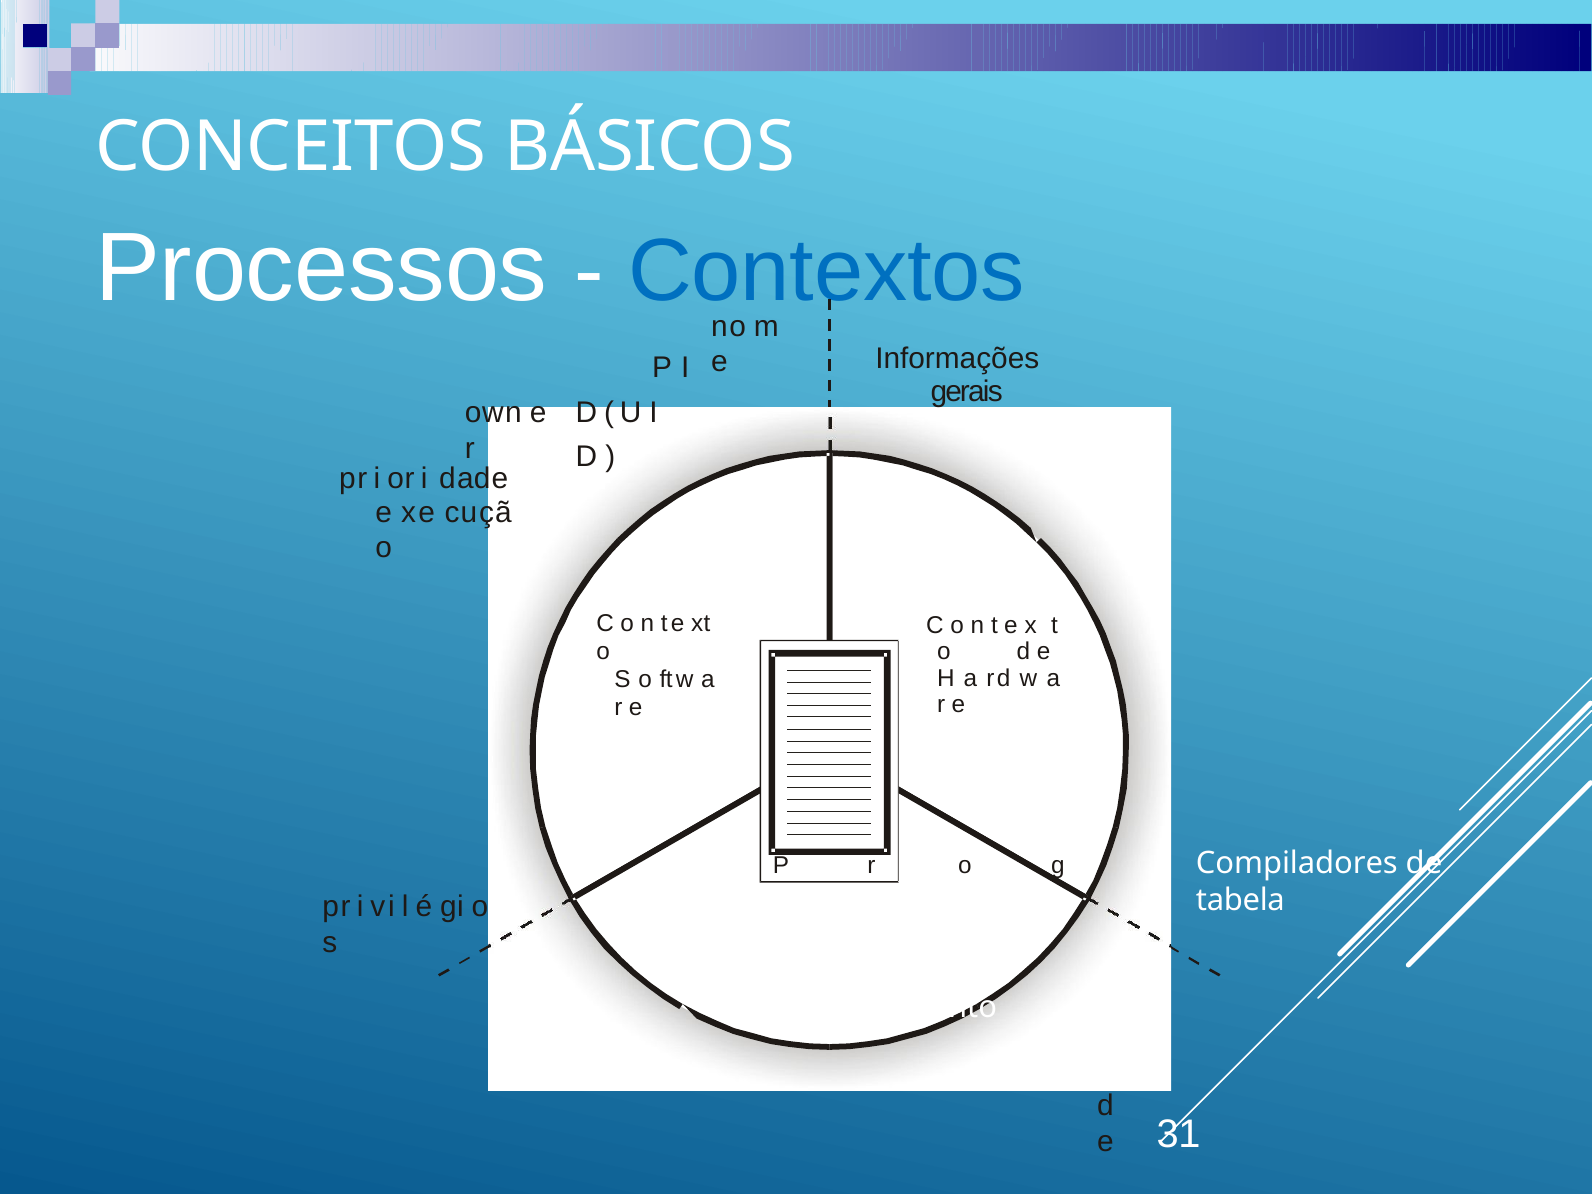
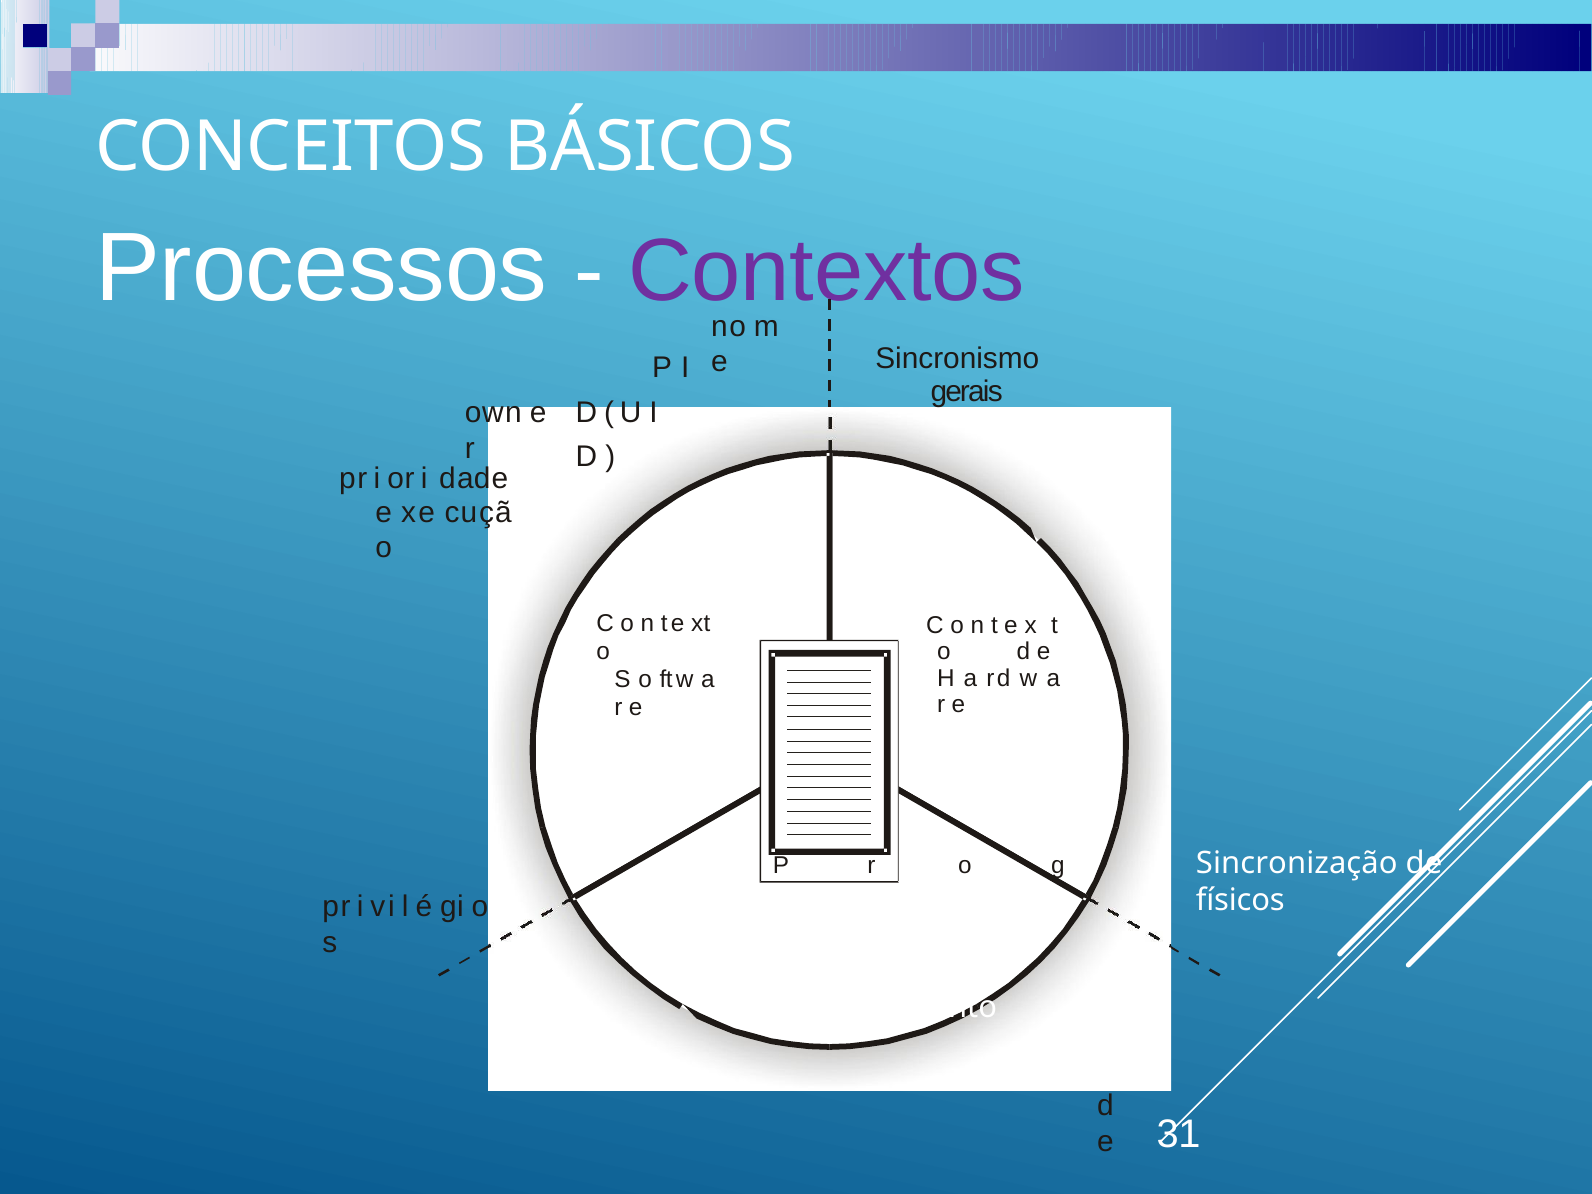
Contextos colour: blue -> purple (827, 272)
Informações: Informações -> Sincronismo (957, 359)
Compiladores: Compiladores -> Sincronização (1297, 863)
tabela: tabela -> físicos (1240, 900)
